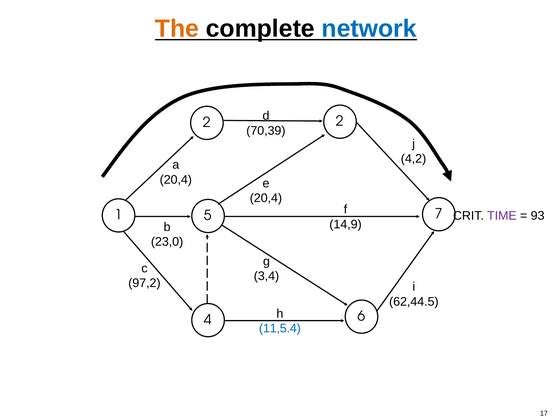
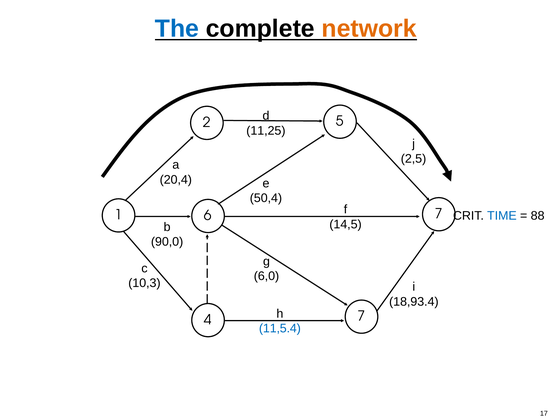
The colour: orange -> blue (177, 29)
network colour: blue -> orange (369, 29)
2 2: 2 -> 5 (340, 121)
70,39: 70,39 -> 11,25 (266, 131)
4,2: 4,2 -> 2,5 (414, 158)
20,4: 20,4 -> 50,4 (266, 198)
TIME colour: purple -> blue (502, 216)
93: 93 -> 88 (538, 216)
5: 5 -> 6 (208, 215)
14,9: 14,9 -> 14,5 (346, 224)
23,0: 23,0 -> 90,0 (167, 242)
3,4: 3,4 -> 6,0 (266, 276)
97,2: 97,2 -> 10,3 (144, 283)
62,44.5: 62,44.5 -> 18,93.4 (414, 301)
4 6: 6 -> 7 (361, 316)
